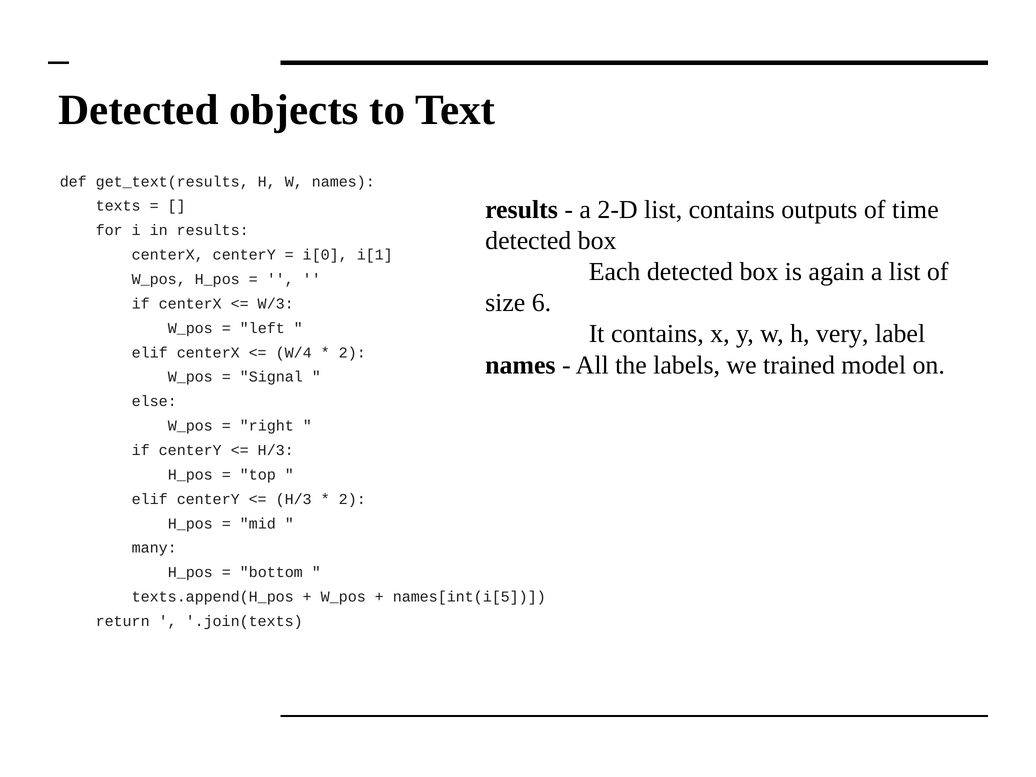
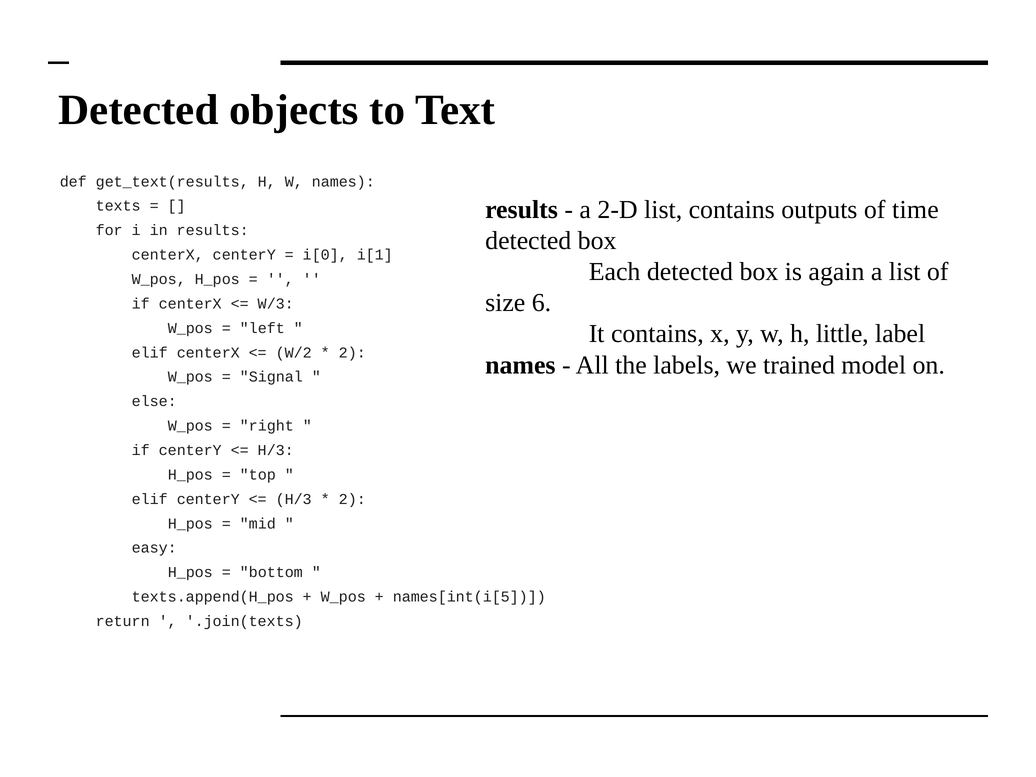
very: very -> little (842, 334)
W/4: W/4 -> W/2 (294, 353)
many: many -> easy (154, 548)
